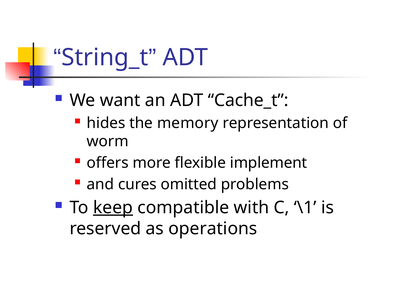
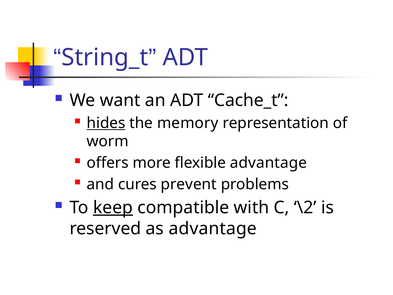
hides underline: none -> present (106, 123)
flexible implement: implement -> advantage (268, 163)
omitted: omitted -> prevent (189, 184)
\1: \1 -> \2 (305, 207)
as operations: operations -> advantage (213, 228)
